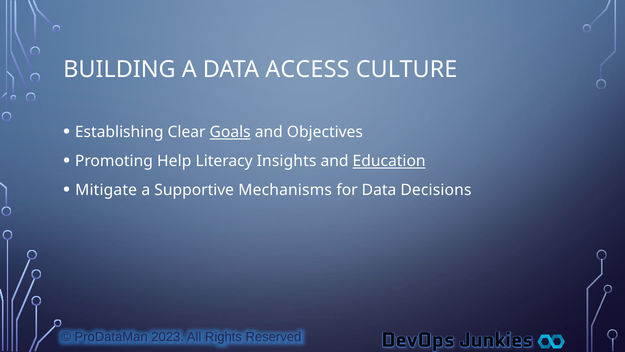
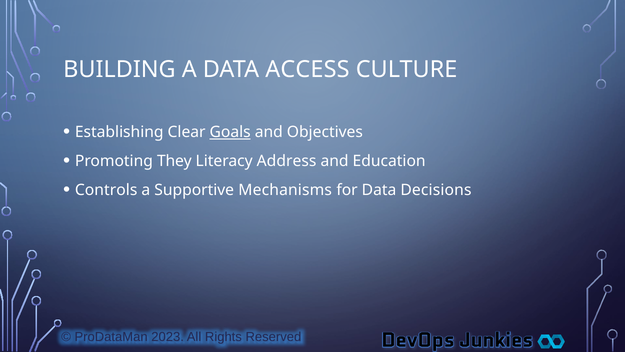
Help: Help -> They (174, 161)
Insights: Insights -> Address (287, 161)
Education underline: present -> none (389, 161)
Mitigate: Mitigate -> Controls (106, 190)
